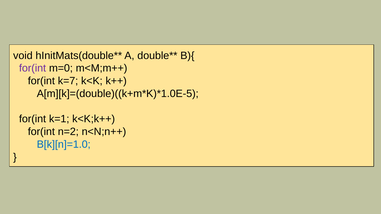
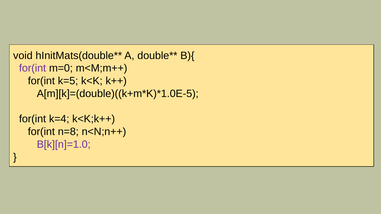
k=7: k=7 -> k=5 (68, 81)
k=1: k=1 -> k=4 (59, 119)
n=2: n=2 -> n=8 (68, 132)
B[k][n]=1.0 colour: blue -> purple (64, 145)
